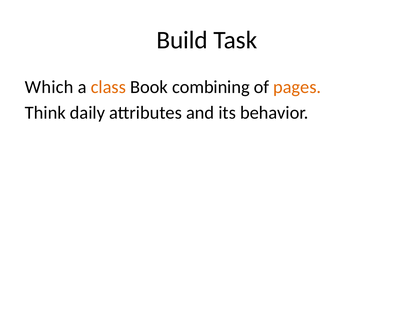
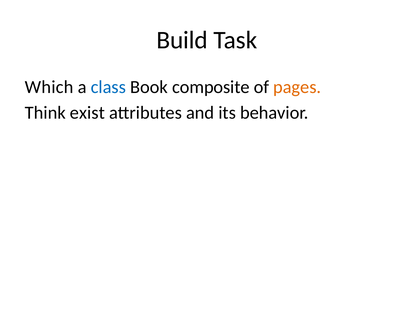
class colour: orange -> blue (108, 87)
combining: combining -> composite (211, 87)
daily: daily -> exist (87, 113)
